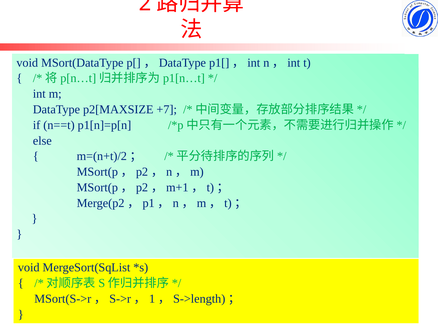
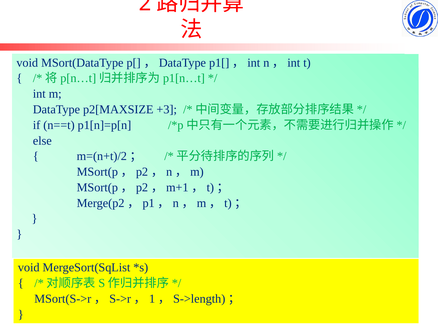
+7: +7 -> +3 (167, 109)
